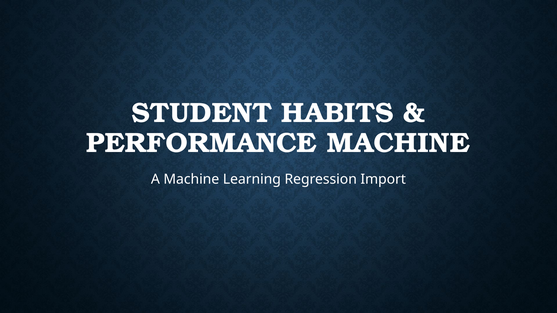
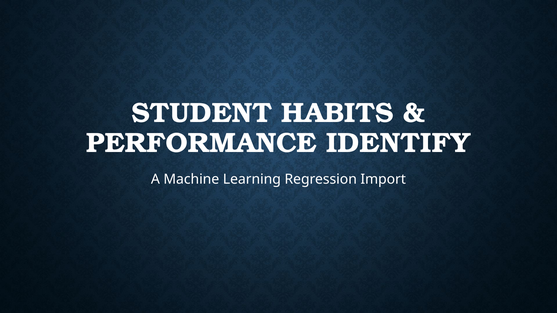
PERFORMANCE MACHINE: MACHINE -> IDENTIFY (398, 143)
